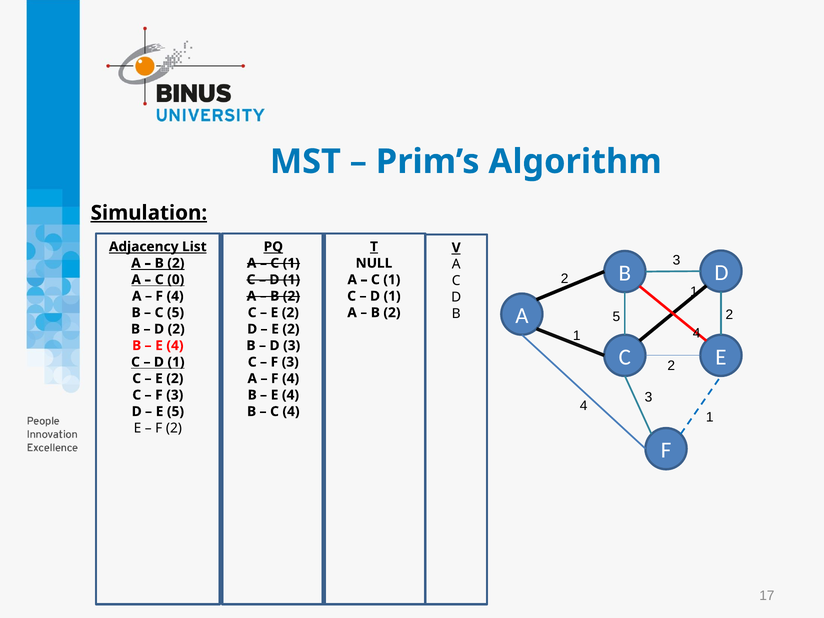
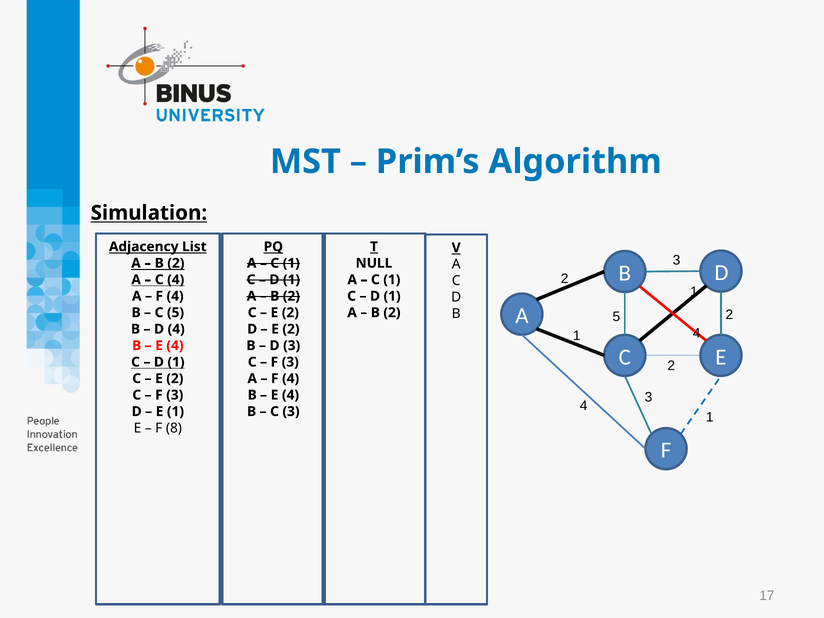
Simulation underline: present -> none (149, 213)
C 0: 0 -> 4 (176, 280)
D 2: 2 -> 4 (176, 329)
E 5: 5 -> 1 (175, 411)
C 4: 4 -> 3 (291, 411)
2: 2 -> 8 (174, 428)
